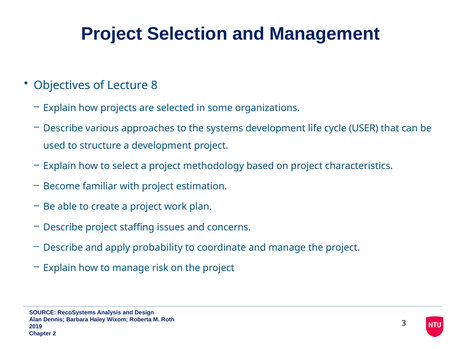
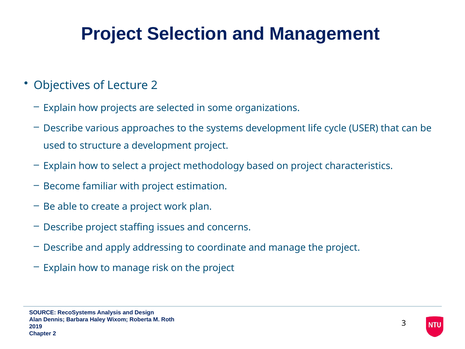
Lecture 8: 8 -> 2 (154, 85)
probability: probability -> addressing (158, 247)
